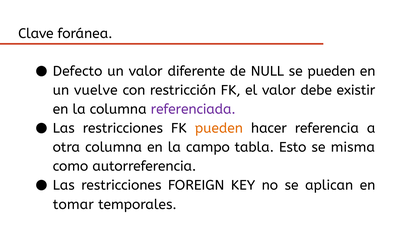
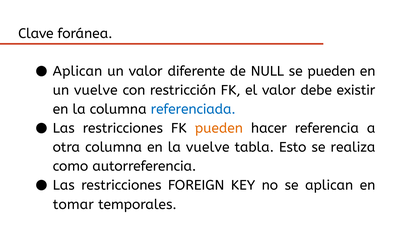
Defecto: Defecto -> Aplican (78, 71)
referenciada colour: purple -> blue (193, 109)
la campo: campo -> vuelve (208, 147)
misma: misma -> realiza (353, 147)
